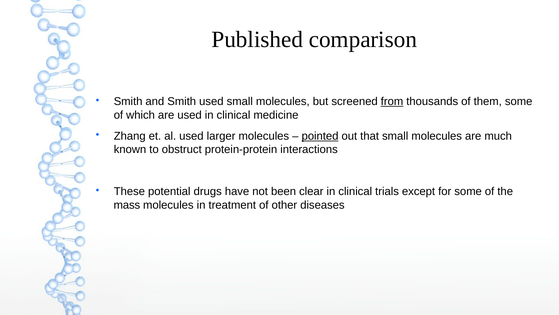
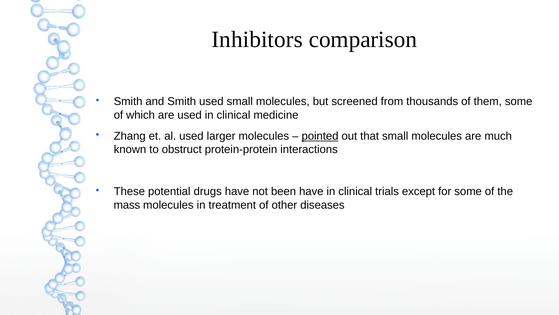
Published: Published -> Inhibitors (257, 40)
from underline: present -> none (392, 101)
been clear: clear -> have (311, 191)
